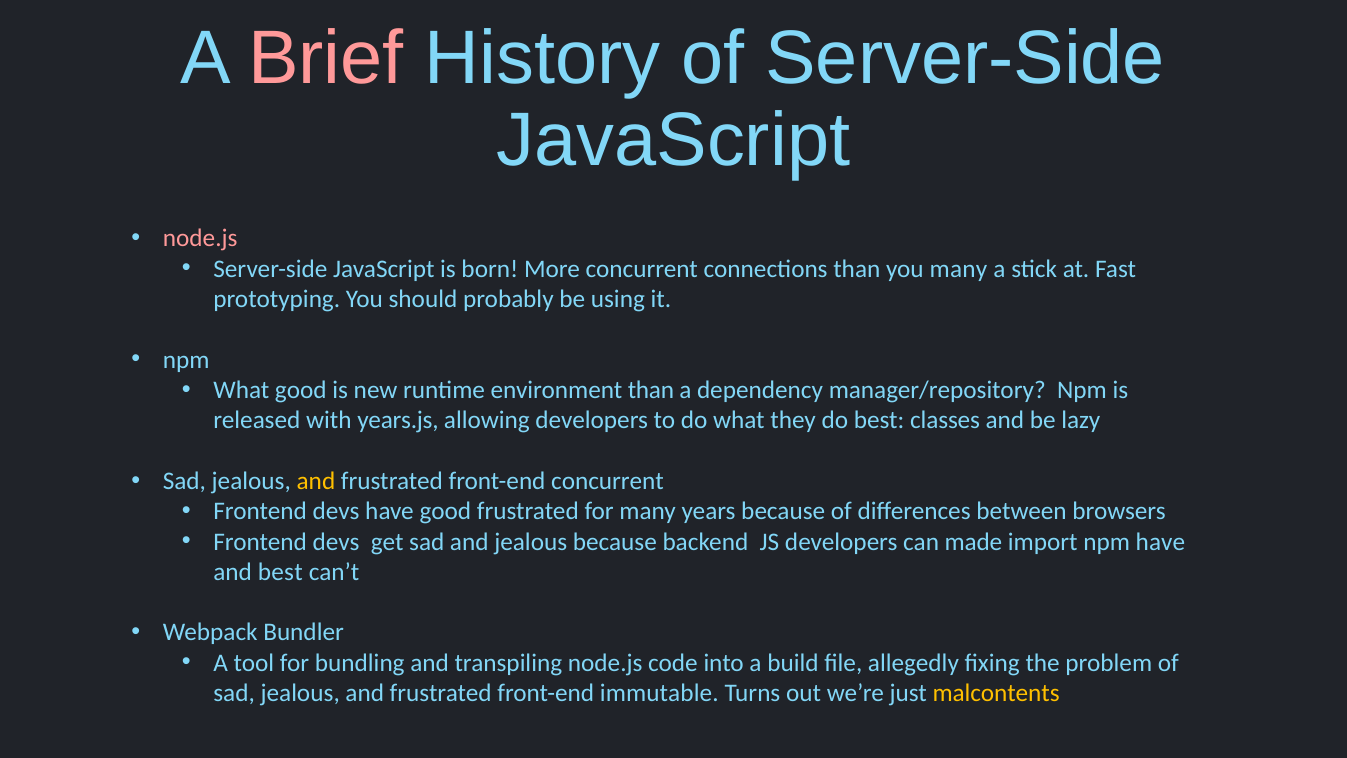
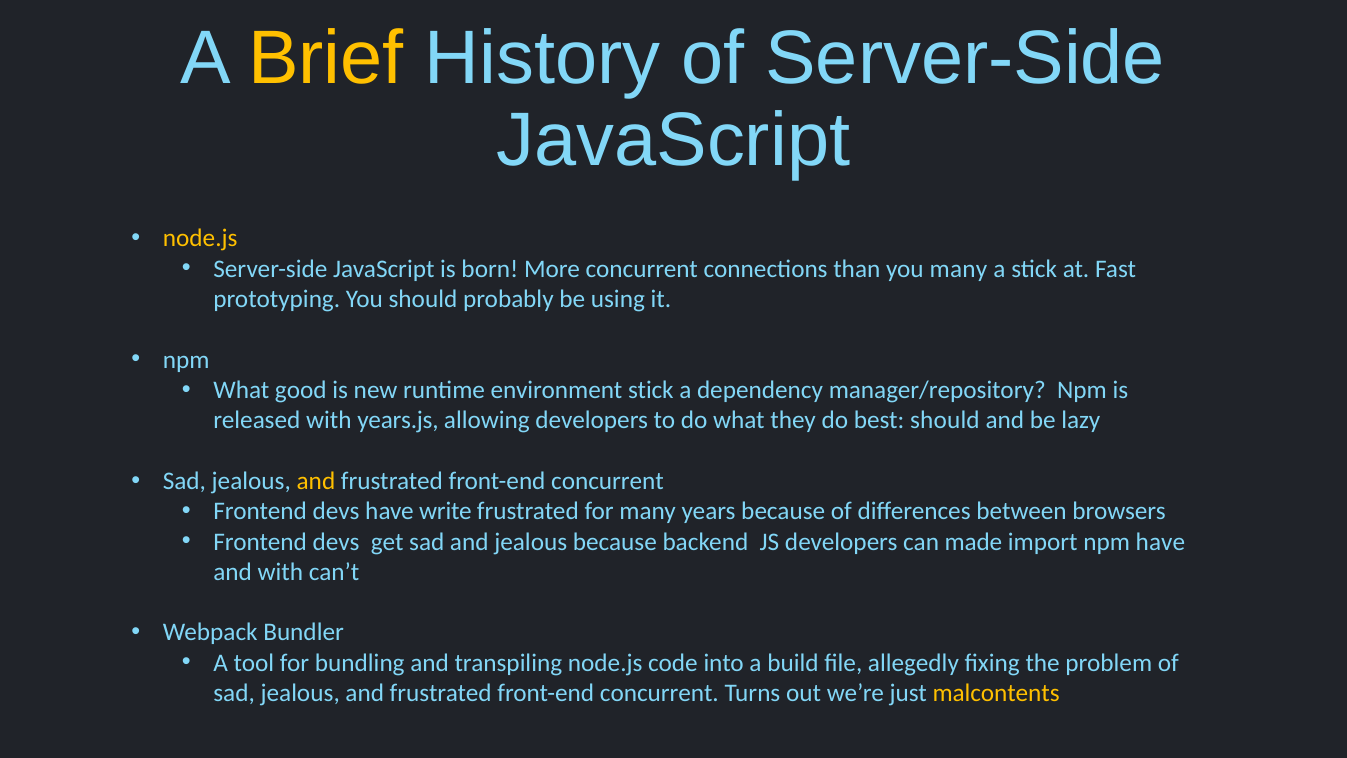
Brief colour: pink -> yellow (326, 58)
node.js colour: pink -> yellow (200, 238)
environment than: than -> stick (651, 390)
best classes: classes -> should (945, 420)
have good: good -> write (445, 511)
and best: best -> with (280, 572)
immutable: immutable -> concurrent (659, 693)
